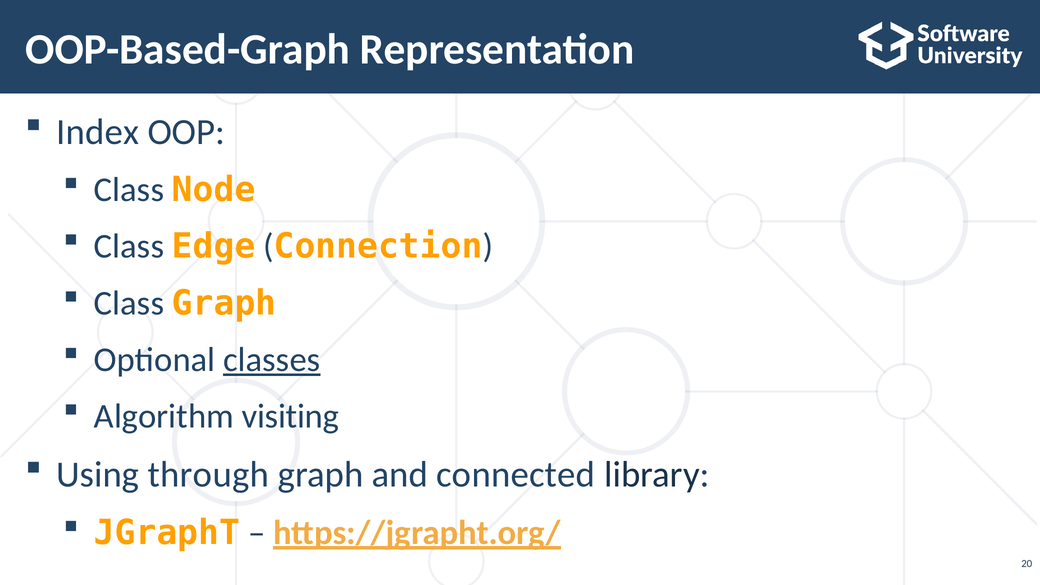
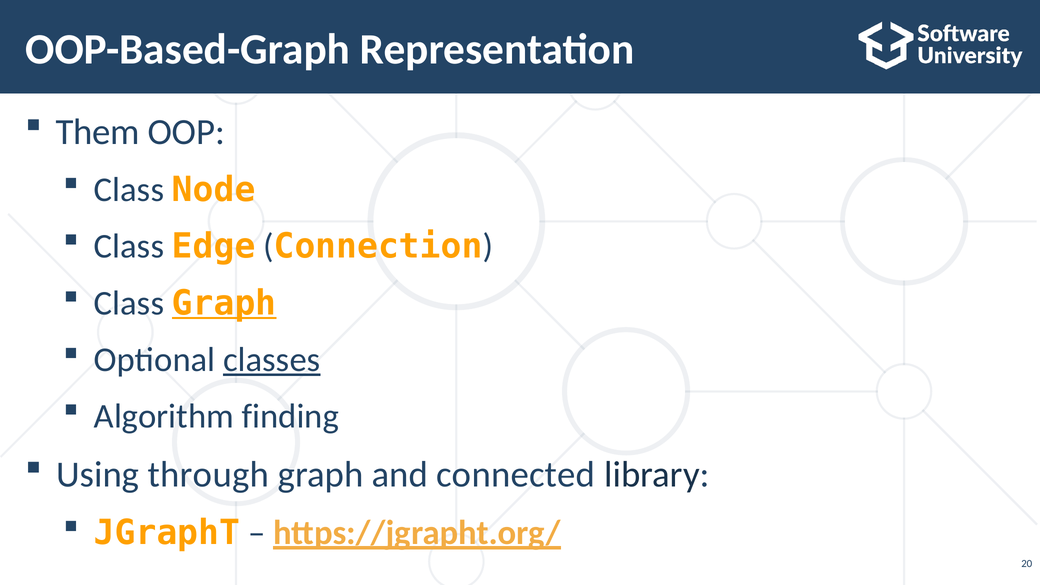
Index: Index -> Them (98, 132)
Graph underline: none -> present (224, 303)
visiting: visiting -> finding (290, 417)
